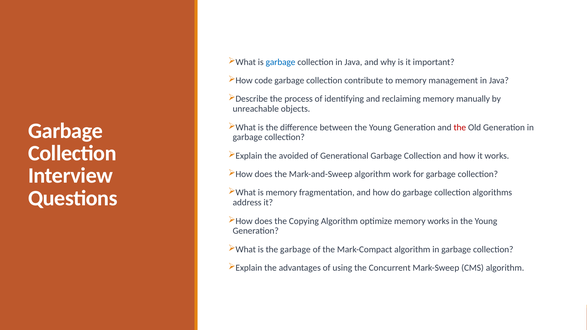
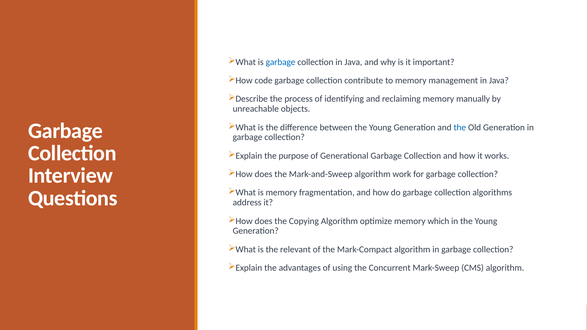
the colour: red -> blue (460, 127)
avoided: avoided -> purpose (294, 156)
memory works: works -> which (438, 221)
the garbage: garbage -> relevant (295, 250)
